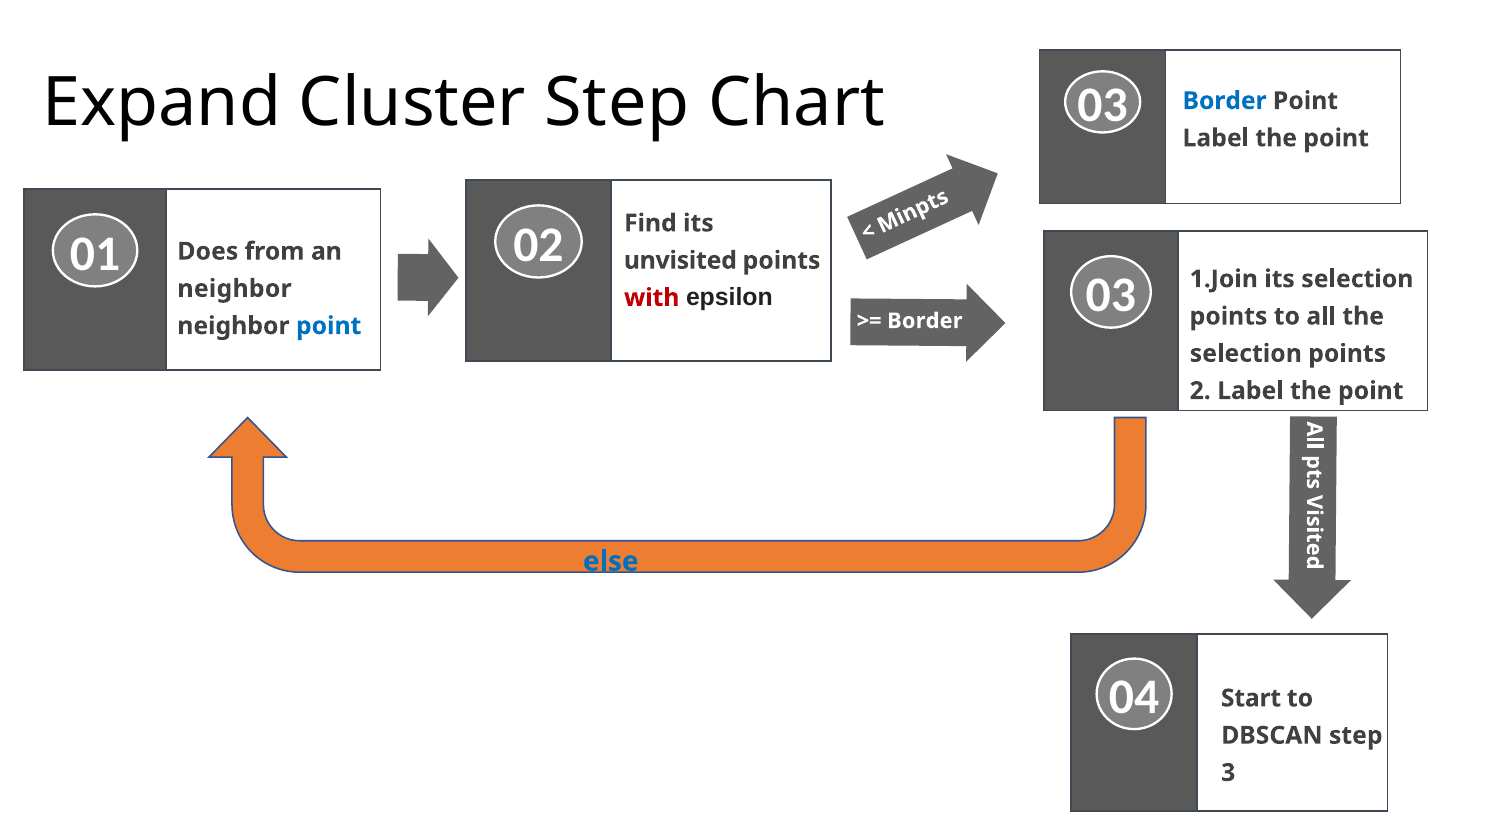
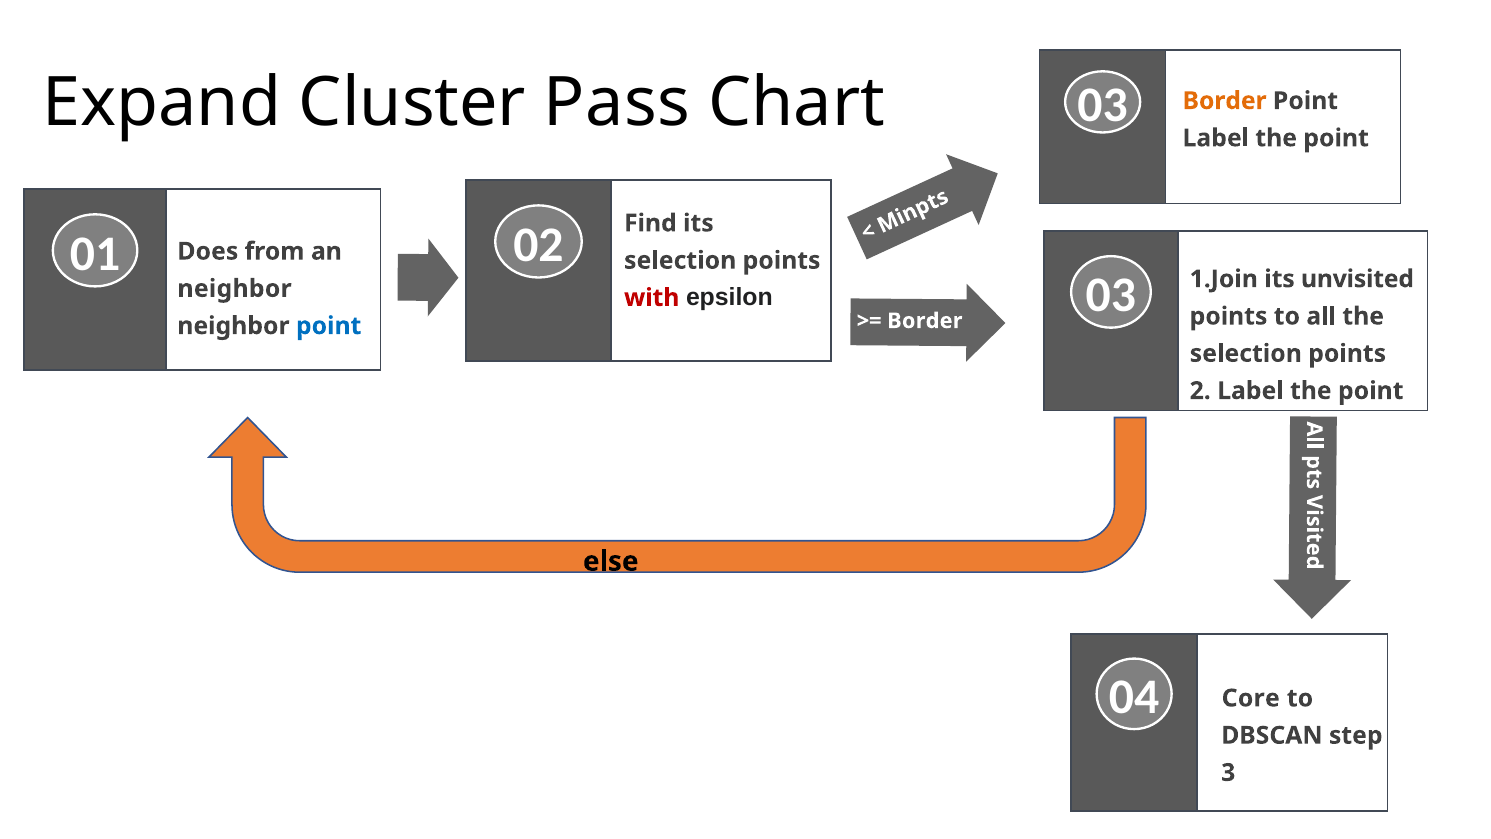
Cluster Step: Step -> Pass (617, 103)
Border colour: blue -> orange (1225, 101)
unvisited: unvisited -> selection (680, 260)
its selection: selection -> unvisited (1357, 279)
else colour: blue -> black (611, 561)
Start: Start -> Core (1251, 698)
